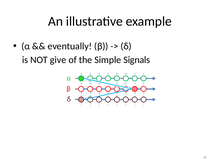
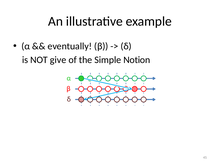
Signals: Signals -> Notion (137, 60)
